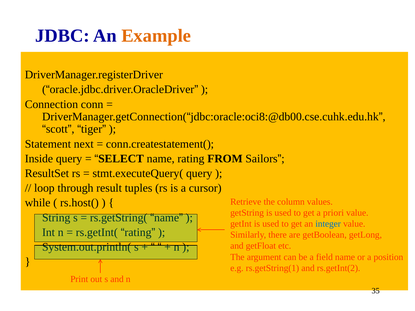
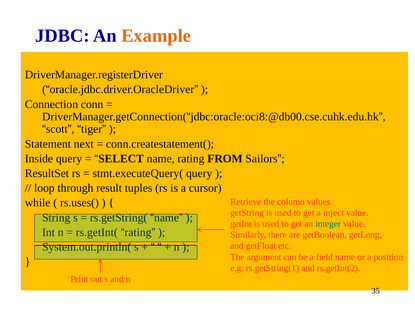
rs.host(: rs.host( -> rs.uses( (79, 203)
priori: priori -> inject (333, 213)
integer colour: blue -> green (328, 224)
